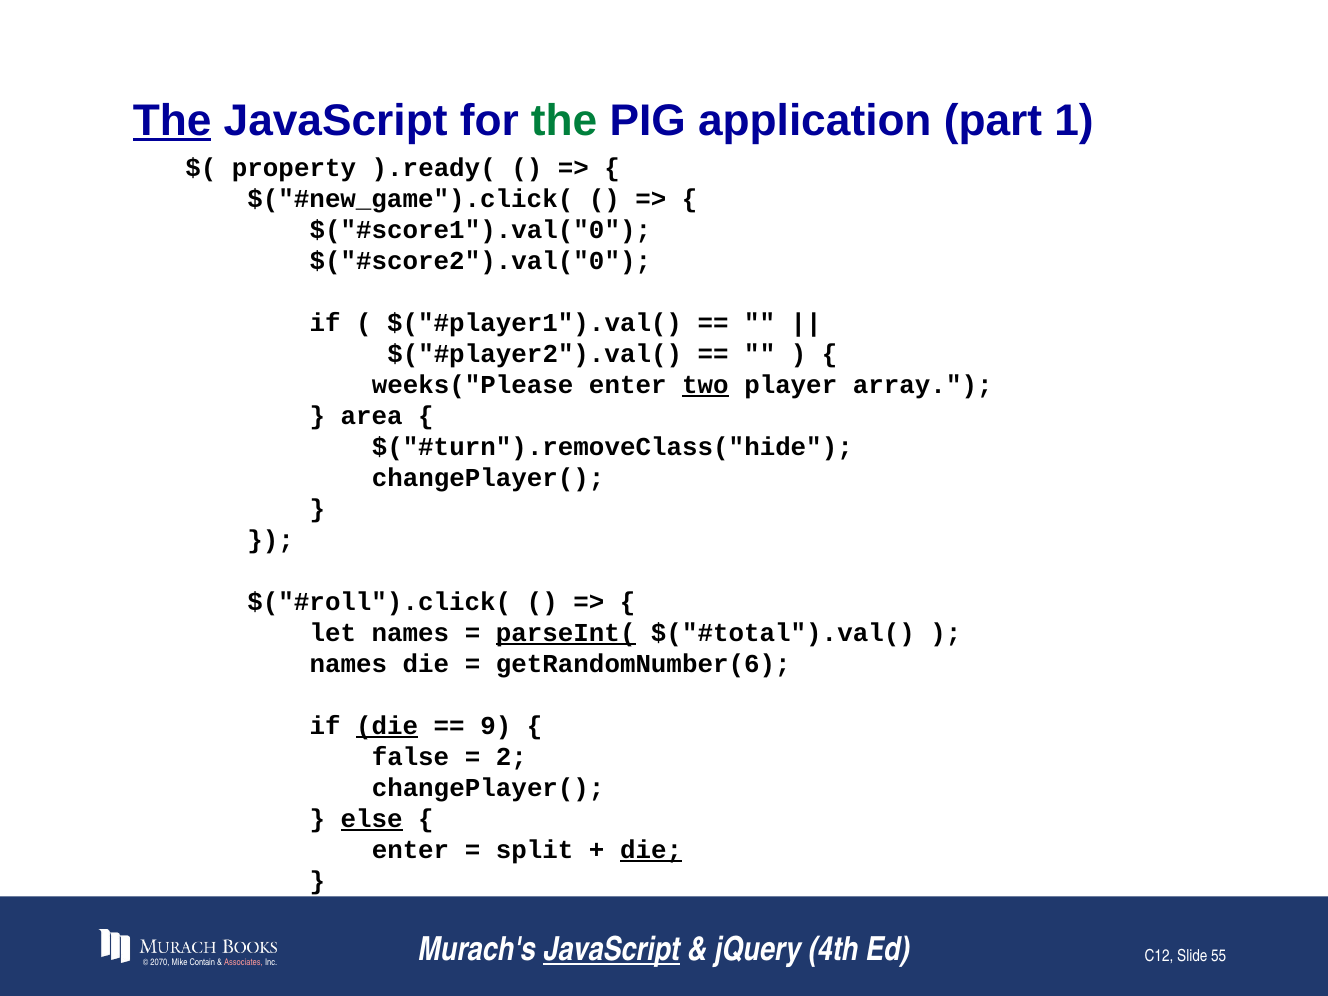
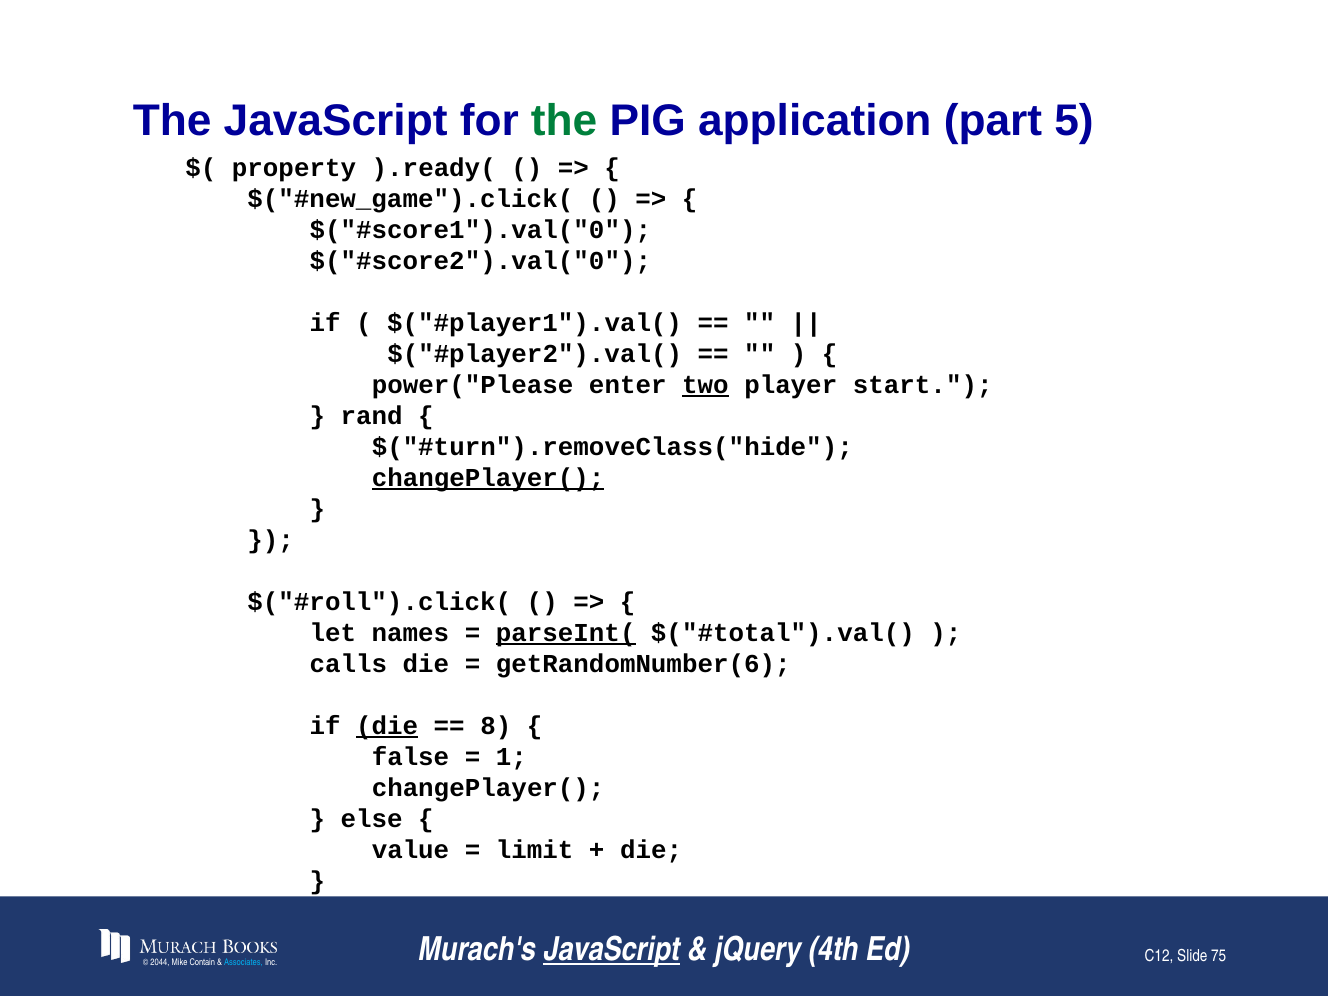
The underline: present -> none (172, 121)
1: 1 -> 5 (1074, 121)
weeks("Please: weeks("Please -> power("Please (473, 385)
array: array -> start (923, 385)
area: area -> rand (372, 416)
changePlayer( underline: none -> present (488, 478)
names: names -> calls (348, 664)
9: 9 -> 8 (496, 726)
2: 2 -> 1 (511, 757)
else underline: present -> none (372, 819)
enter: enter -> value (410, 850)
split: split -> limit (535, 850)
die underline: present -> none (651, 850)
2070: 2070 -> 2044 (160, 962)
Associates colour: pink -> light blue (243, 962)
55: 55 -> 75 (1219, 956)
